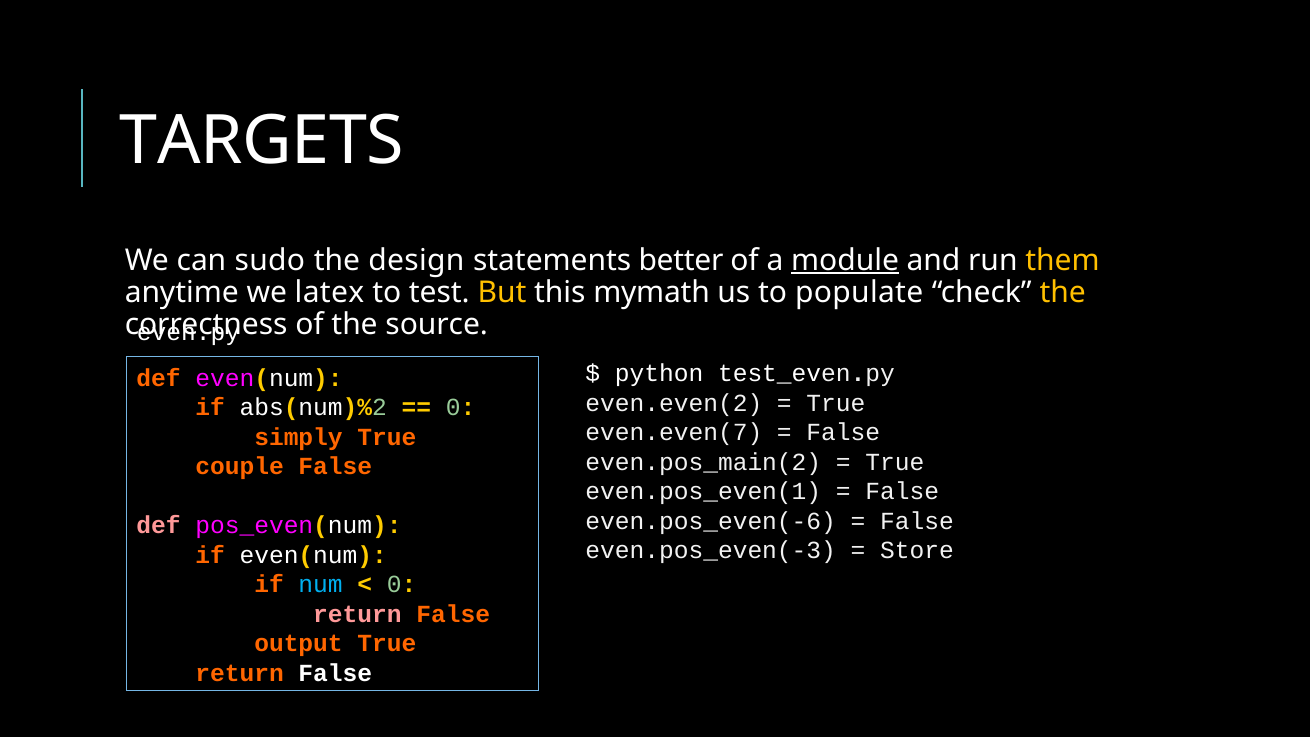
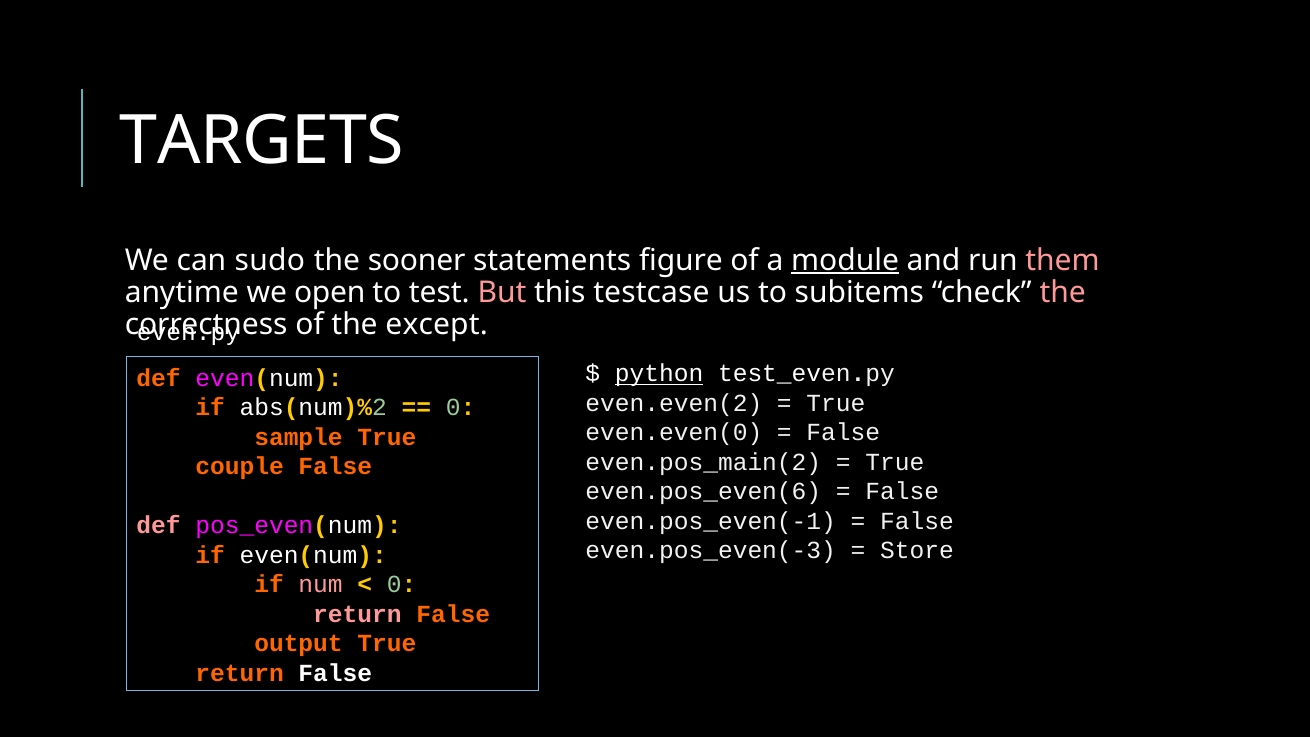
design: design -> sooner (417, 260)
better: better -> figure (681, 260)
them colour: yellow -> pink (1062, 260)
latex: latex -> open (330, 293)
But colour: yellow -> pink (502, 293)
mymath: mymath -> testcase (651, 293)
populate: populate -> subitems (859, 293)
the colour: yellow -> pink (1063, 293)
source: source -> except (437, 325)
python underline: none -> present (659, 374)
even.even(7: even.even(7 -> even.even(0 (674, 433)
simply: simply -> sample (298, 437)
even.pos_even(1: even.pos_even(1 -> even.pos_even(6 (703, 492)
even.pos_even(-6: even.pos_even(-6 -> even.pos_even(-1 (711, 521)
num colour: light blue -> pink (321, 585)
